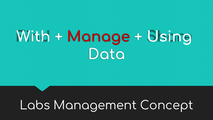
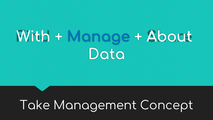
Manage colour: red -> blue (98, 37)
Using: Using -> About (169, 37)
Labs: Labs -> Take (35, 105)
